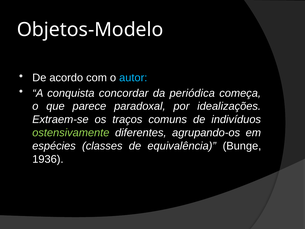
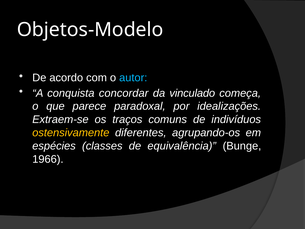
periódica: periódica -> vinculado (192, 93)
ostensivamente colour: light green -> yellow (71, 133)
1936: 1936 -> 1966 (48, 159)
